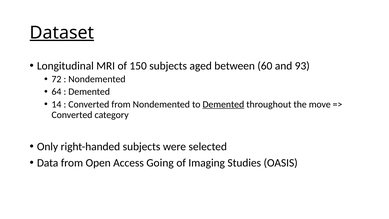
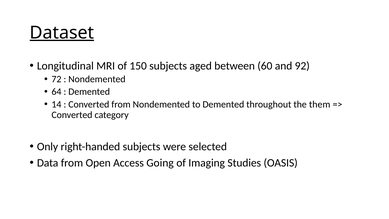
93: 93 -> 92 (302, 66)
Demented underline: present -> none (223, 104)
move: move -> them (320, 104)
